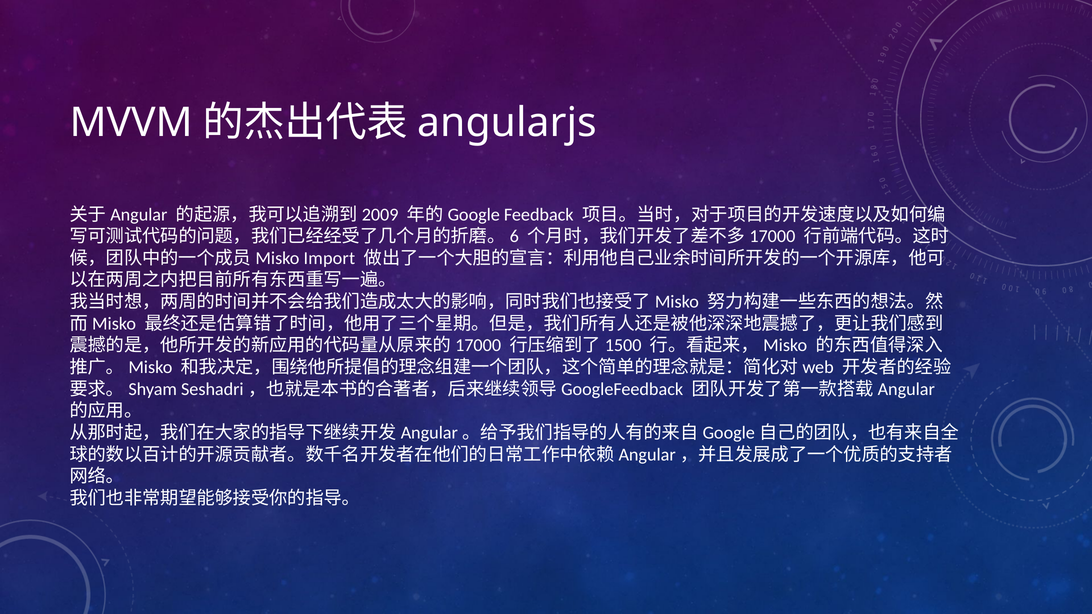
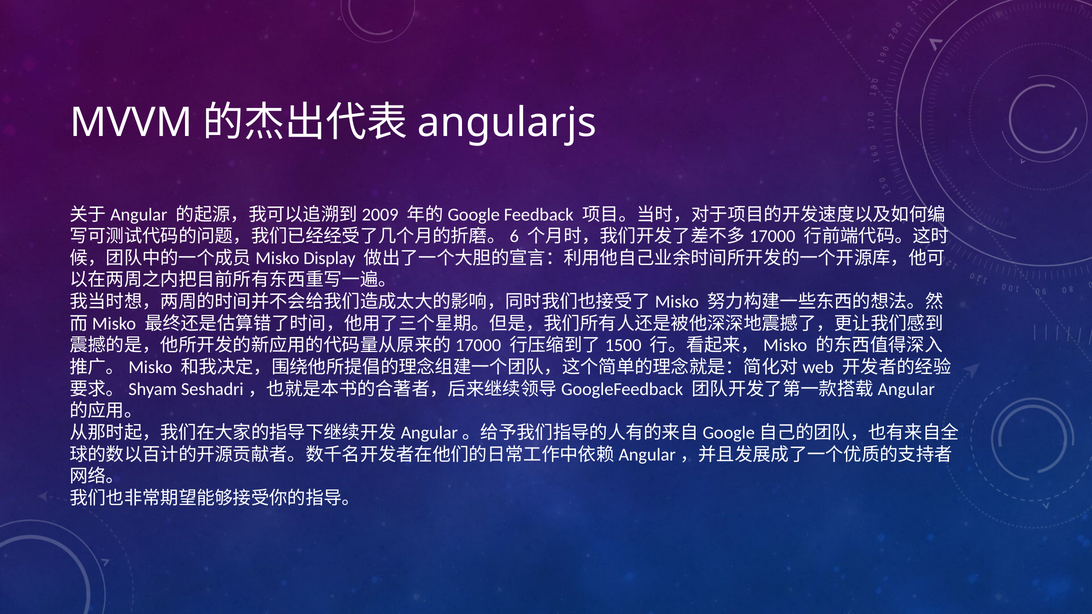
Import: Import -> Display (330, 258)
